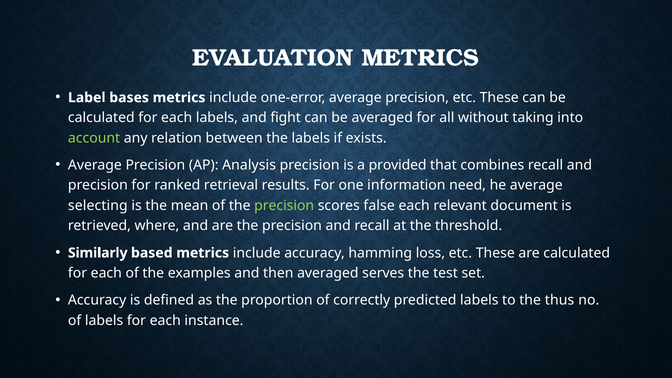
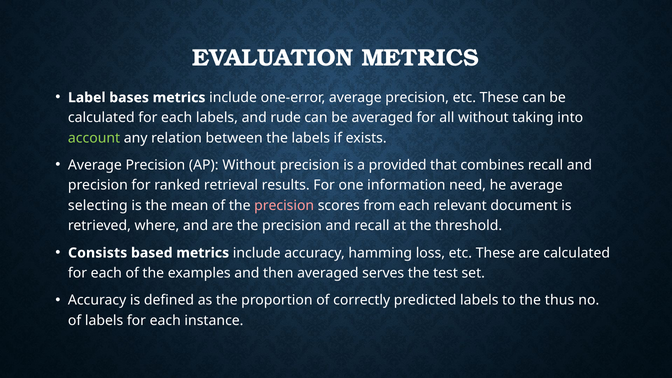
fight: fight -> rude (286, 118)
AP Analysis: Analysis -> Without (249, 165)
precision colour: light green -> pink (284, 206)
false: false -> from (379, 206)
Similarly: Similarly -> Consists (98, 253)
